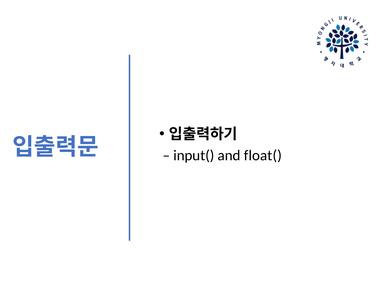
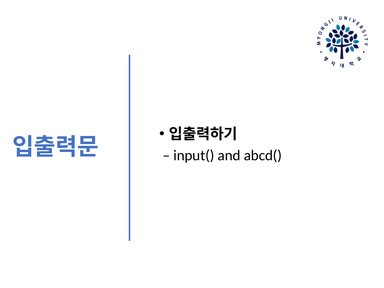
float(: float( -> abcd( (263, 156)
